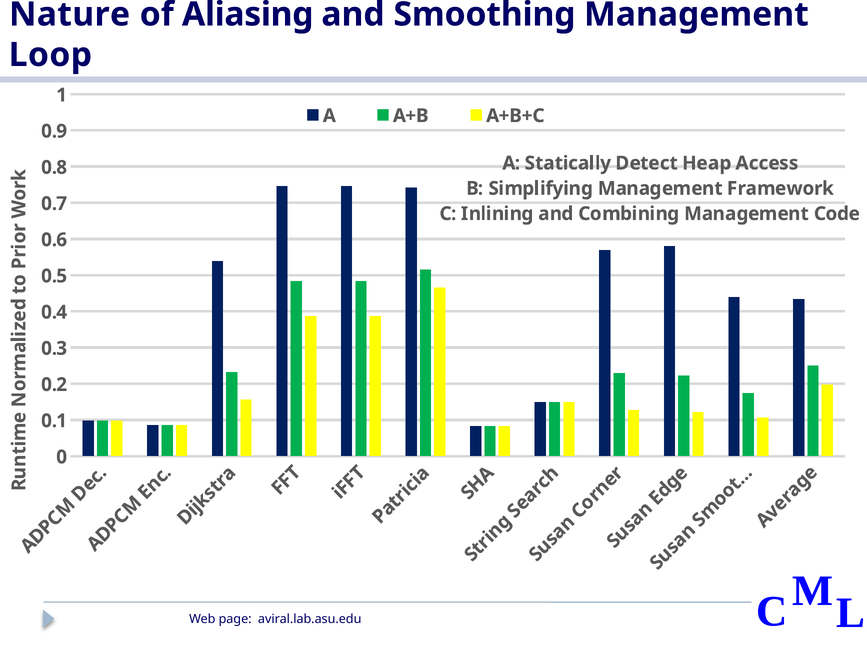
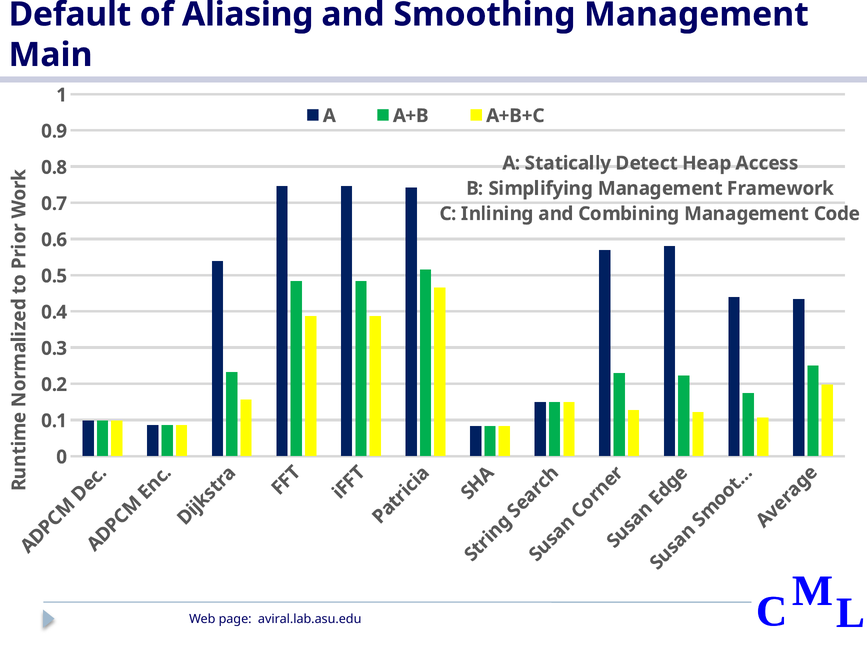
Nature: Nature -> Default (70, 14)
Loop: Loop -> Main (51, 55)
